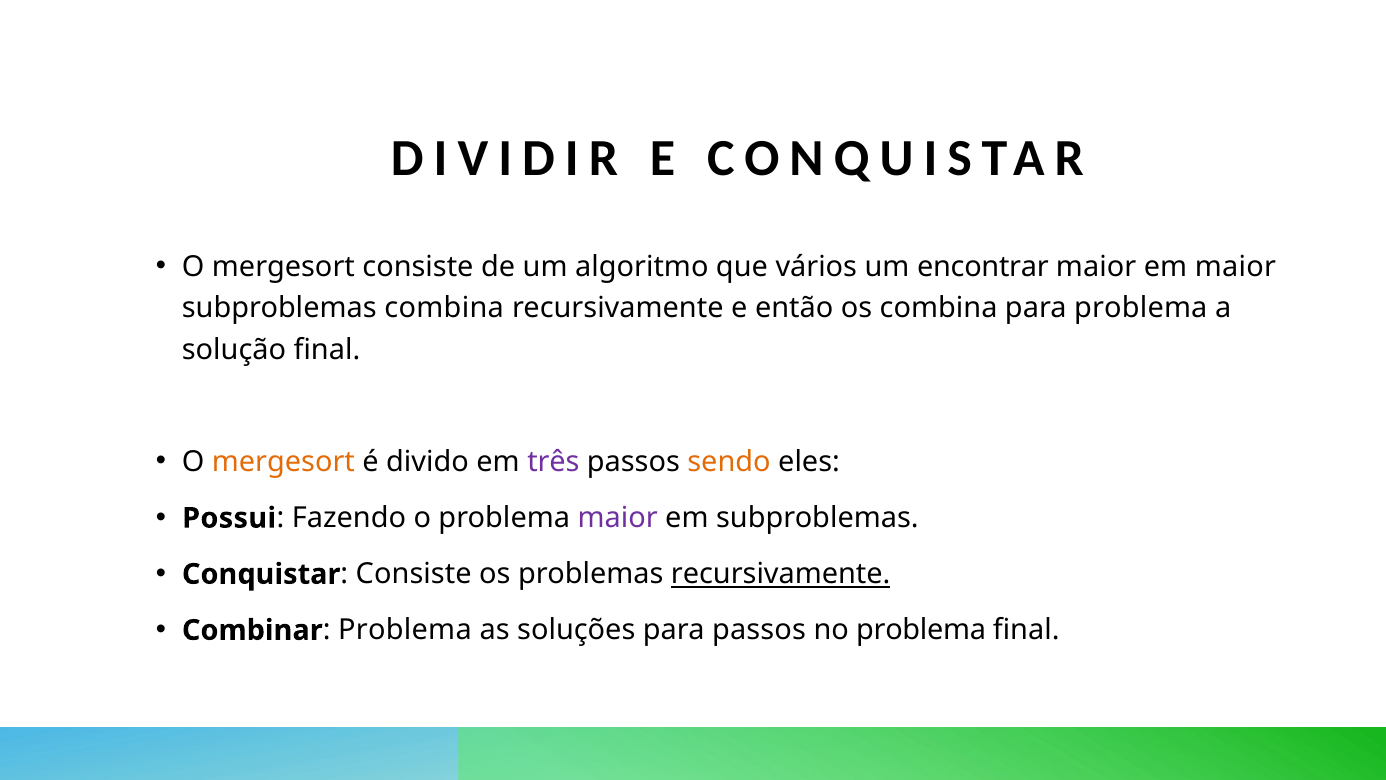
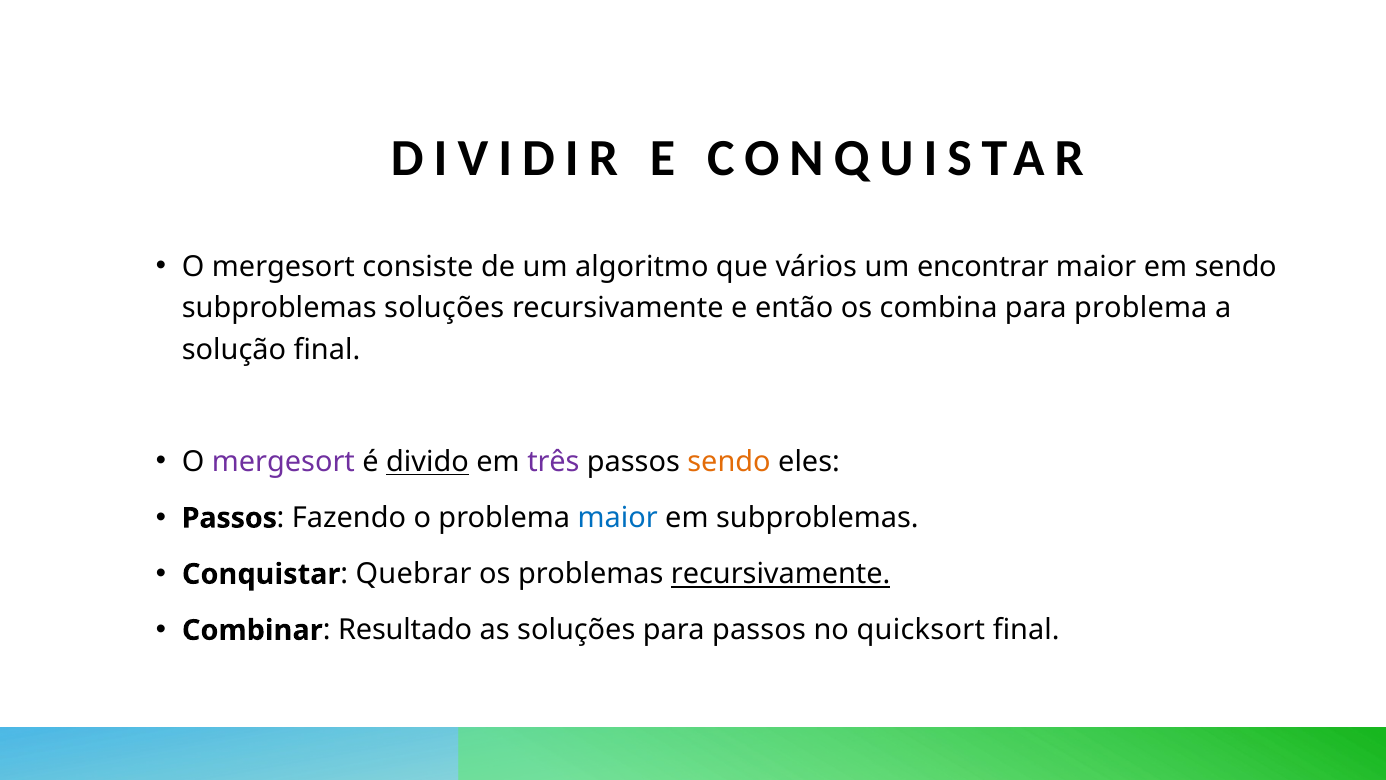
em maior: maior -> sendo (1236, 266)
subproblemas combina: combina -> soluções (444, 308)
mergesort colour: orange -> purple (283, 462)
divido underline: none -> present (428, 462)
Possui: Possui -> Passos (229, 518)
maior colour: purple -> blue (618, 518)
Consiste: Consiste -> Quebrar (414, 574)
Problema: Problema -> Resultado (405, 630)
no problema: problema -> quicksort (921, 630)
